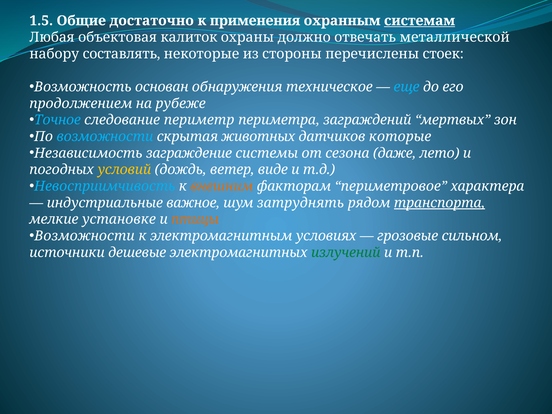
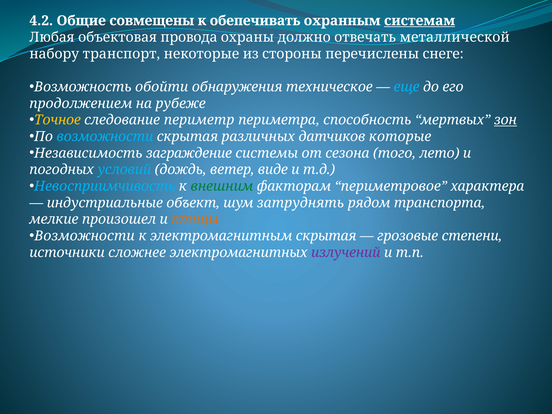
1.5: 1.5 -> 4.2 (41, 21)
достаточно: достаточно -> совмещены (152, 21)
применения: применения -> обепечивать (255, 21)
калиток: калиток -> провода (189, 37)
составлять: составлять -> транспорт (121, 54)
стоек: стоек -> снеге (443, 54)
основан: основан -> обойти (162, 87)
Точное colour: light blue -> yellow (57, 120)
заграждений: заграждений -> способность (367, 120)
зон underline: none -> present (505, 120)
животных: животных -> различных (258, 137)
даже: даже -> того (394, 153)
условий colour: yellow -> light blue (124, 170)
внешним colour: orange -> green (222, 186)
важное: важное -> объект (193, 203)
транспорта underline: present -> none (440, 203)
установке: установке -> произошел (119, 219)
электромагнитным условиях: условиях -> скрытая (326, 236)
сильном: сильном -> степени (472, 236)
дешевые: дешевые -> сложнее (137, 253)
излучений colour: green -> purple (346, 253)
